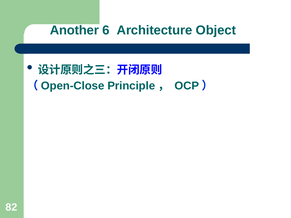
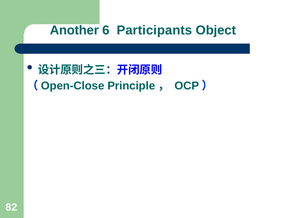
Architecture: Architecture -> Participants (154, 30)
